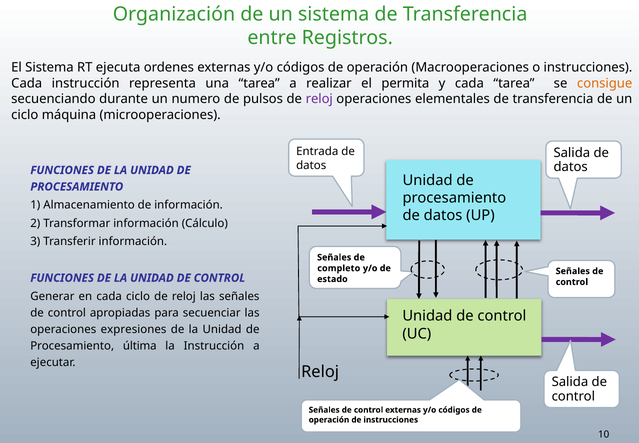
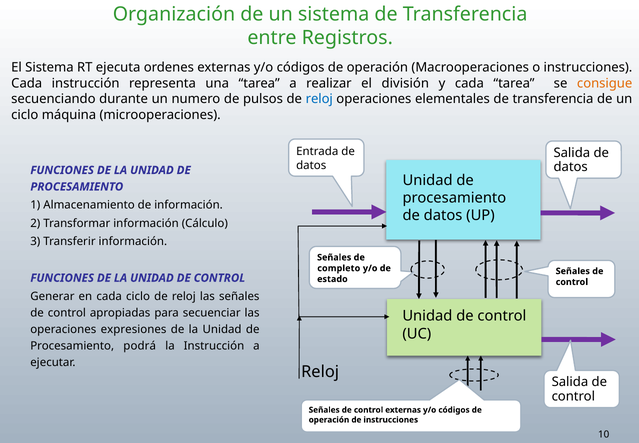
permita: permita -> división (405, 83)
reloj colour: purple -> blue (319, 99)
última: última -> podrá (140, 345)
